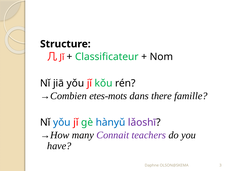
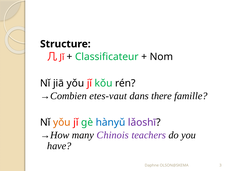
etes-mots: etes-mots -> etes-vaut (108, 96)
yǒu colour: blue -> orange (62, 122)
Connait: Connait -> Chinois (113, 135)
